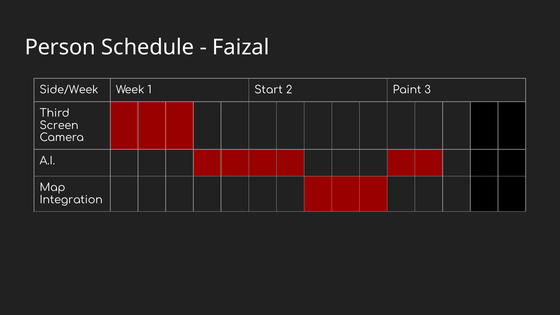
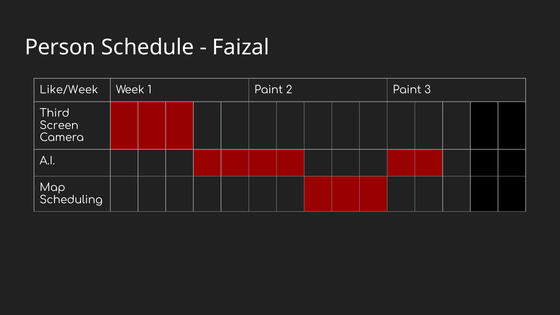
Side/Week: Side/Week -> Like/Week (69, 90)
1 Start: Start -> Paint (269, 90)
Integration: Integration -> Scheduling (71, 200)
